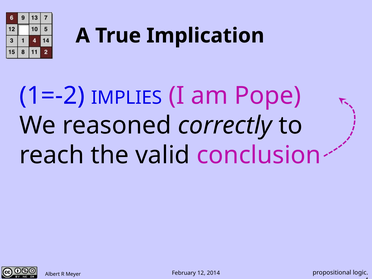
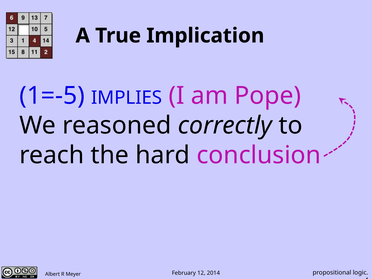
1=-2: 1=-2 -> 1=-5 (52, 96)
valid: valid -> hard (163, 155)
